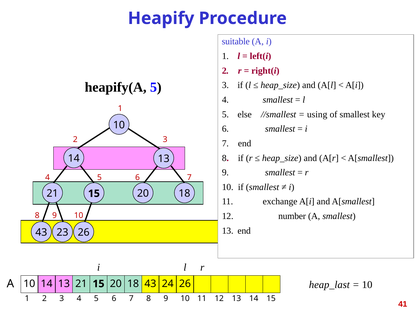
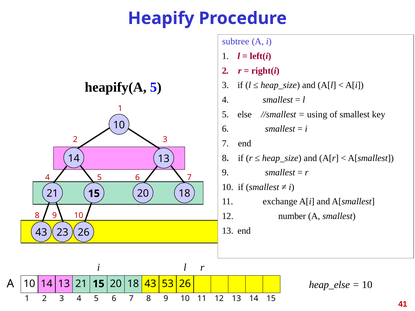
suitable: suitable -> subtree (236, 42)
heap_last: heap_last -> heap_else (329, 285)
24: 24 -> 53 (168, 284)
